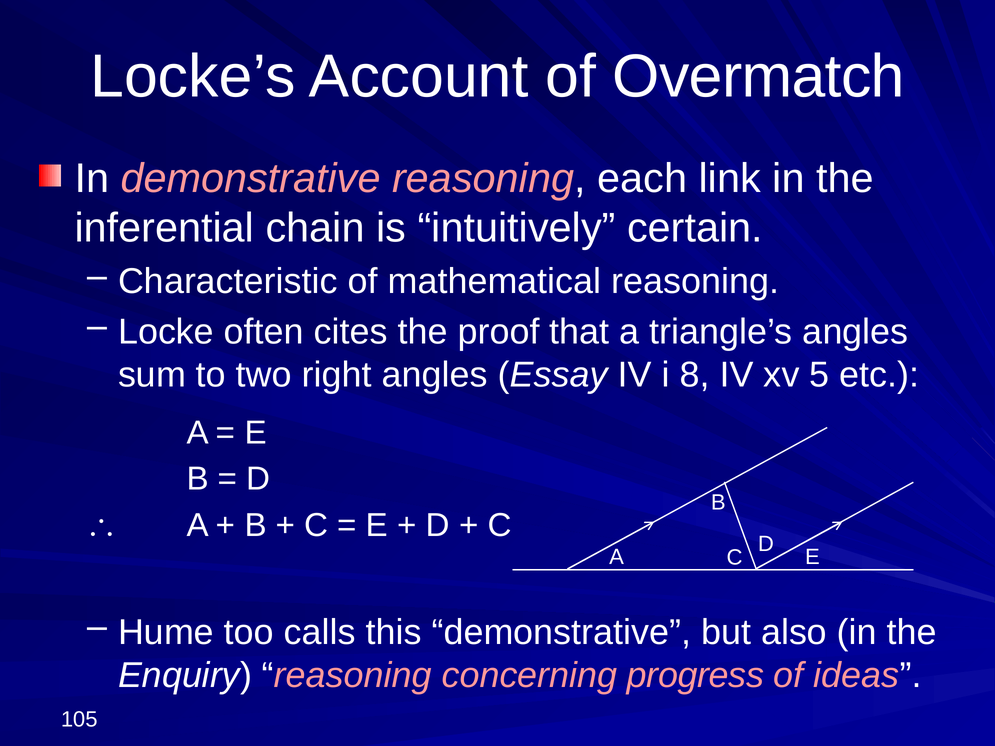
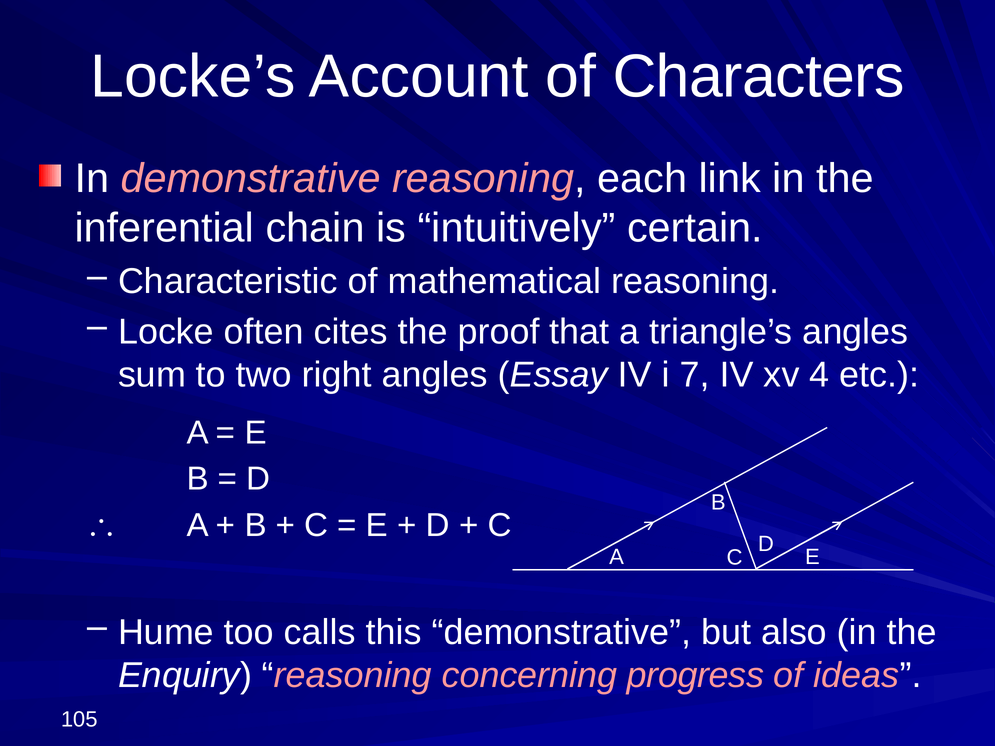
Overmatch: Overmatch -> Characters (759, 77)
8: 8 -> 7 (695, 375)
5: 5 -> 4 (819, 375)
